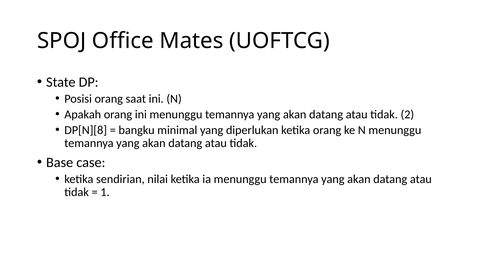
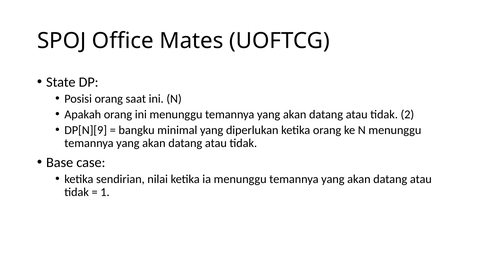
DP[N][8: DP[N][8 -> DP[N][9 (86, 130)
